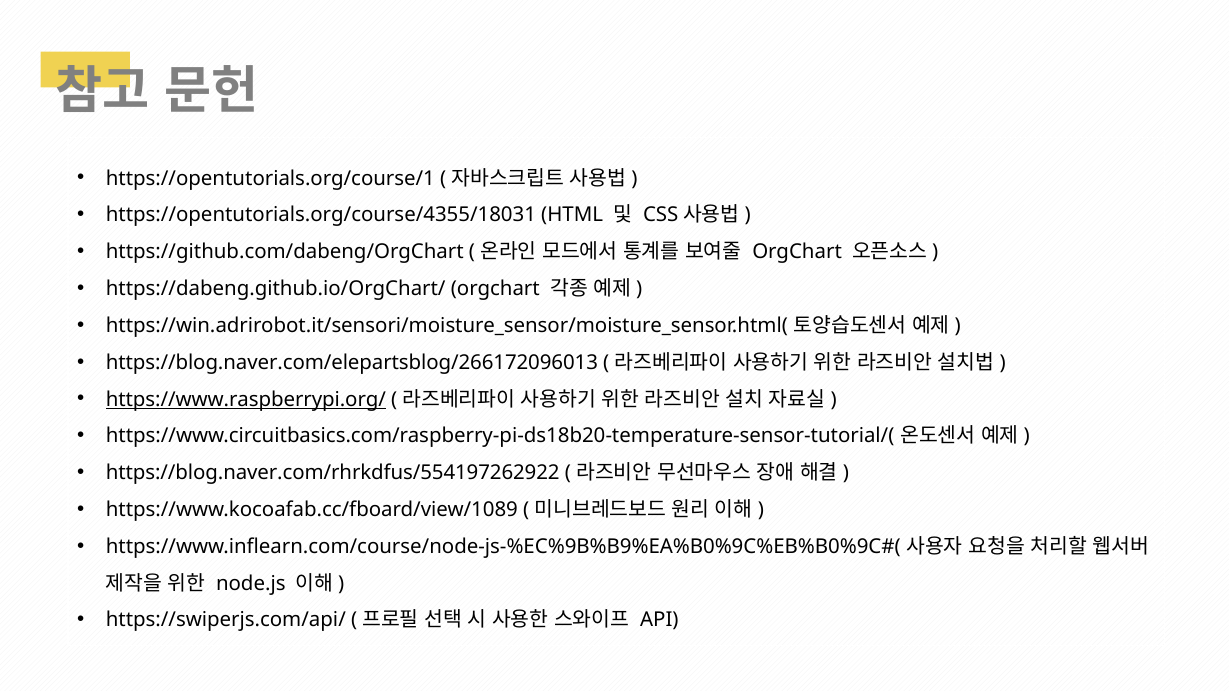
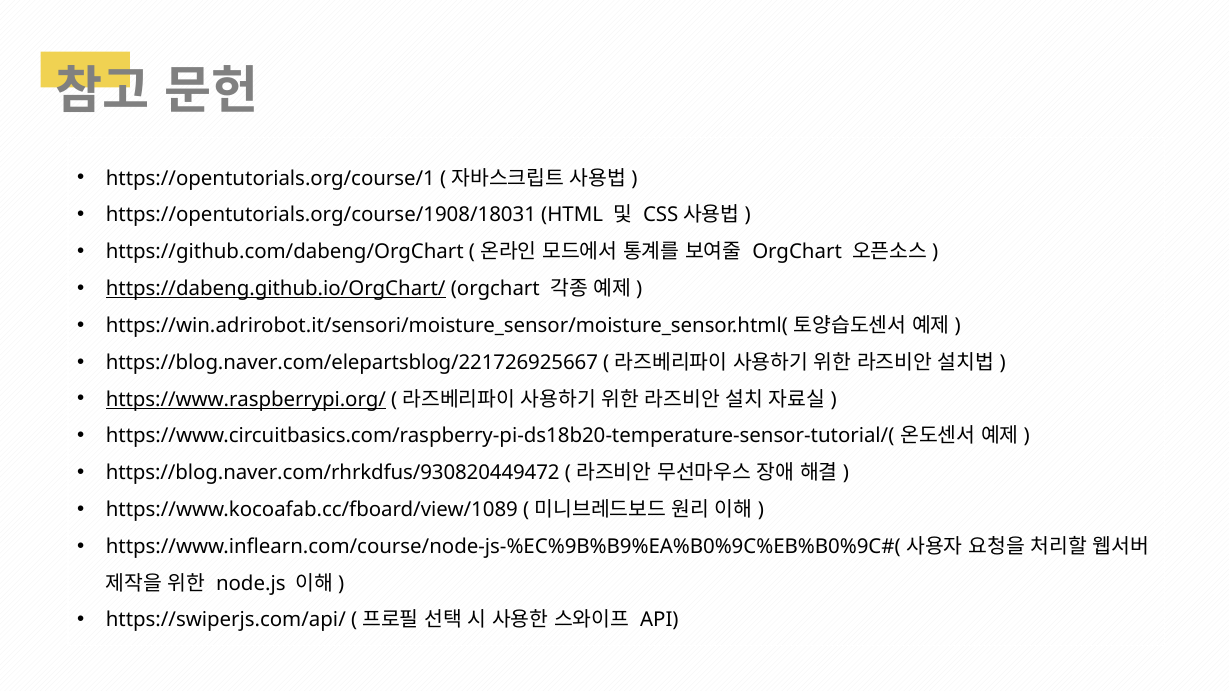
https://opentutorials.org/course/4355/18031: https://opentutorials.org/course/4355/18031 -> https://opentutorials.org/course/1908/18031 (321, 215)
https://dabeng.github.io/OrgChart/ underline: none -> present (276, 289)
https://blog.naver.com/elepartsblog/266172096013: https://blog.naver.com/elepartsblog/266172096013 -> https://blog.naver.com/elepartsblog/221726925667 (352, 363)
https://blog.naver.com/rhrkdfus/554197262922: https://blog.naver.com/rhrkdfus/554197262922 -> https://blog.naver.com/rhrkdfus/930820449472 (333, 473)
